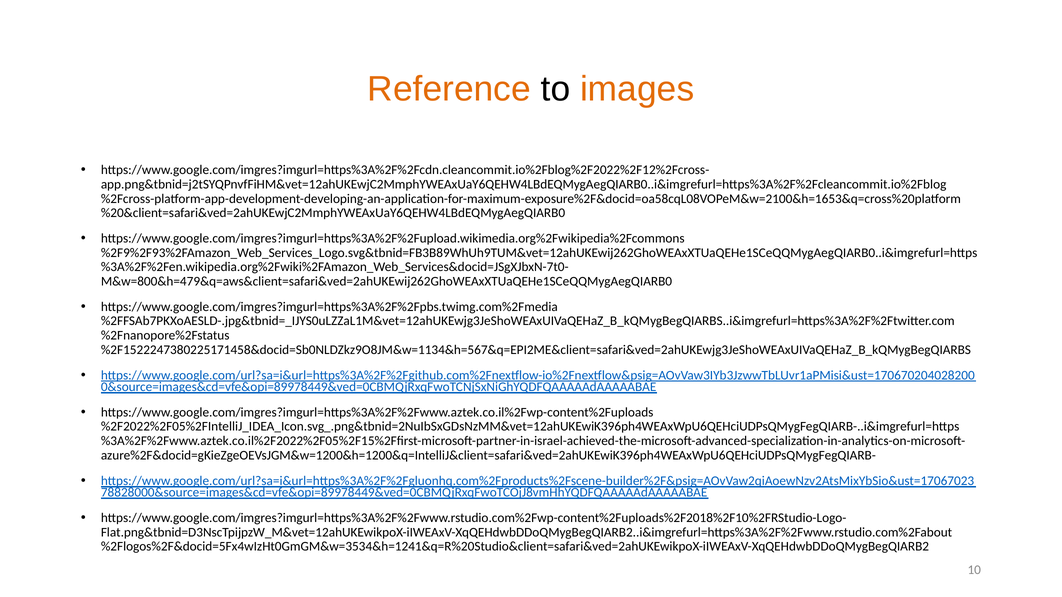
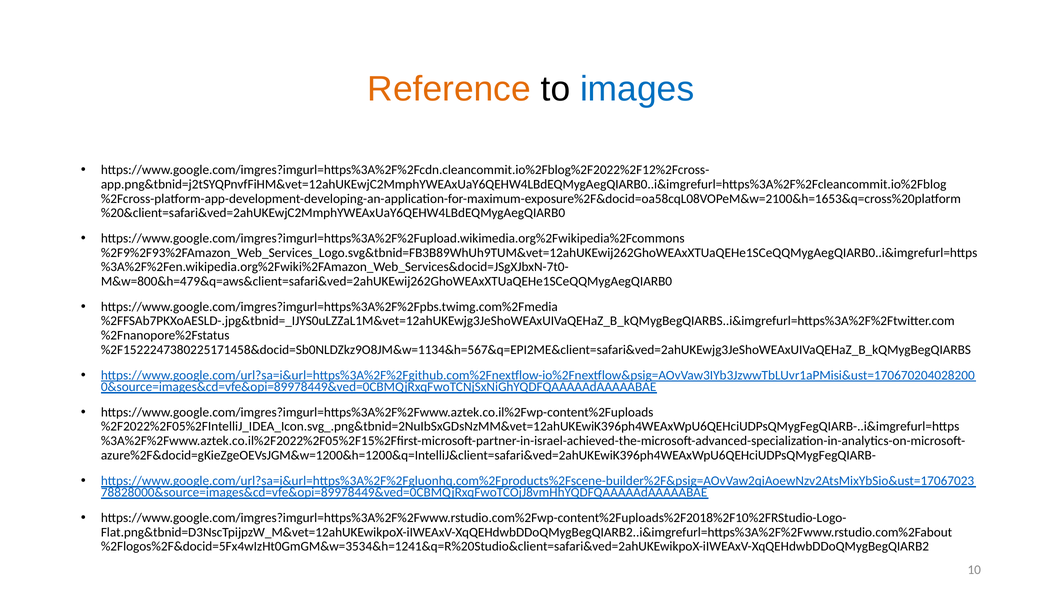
images colour: orange -> blue (637, 89)
